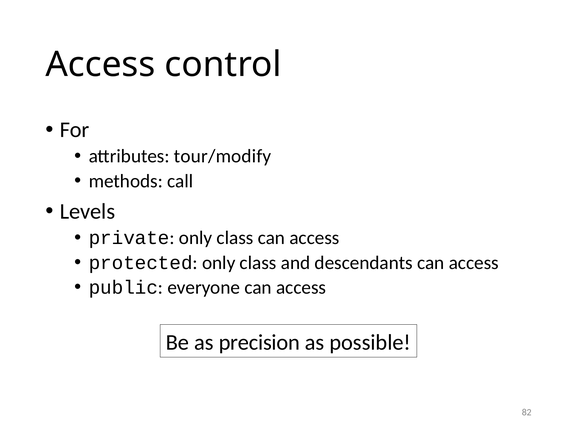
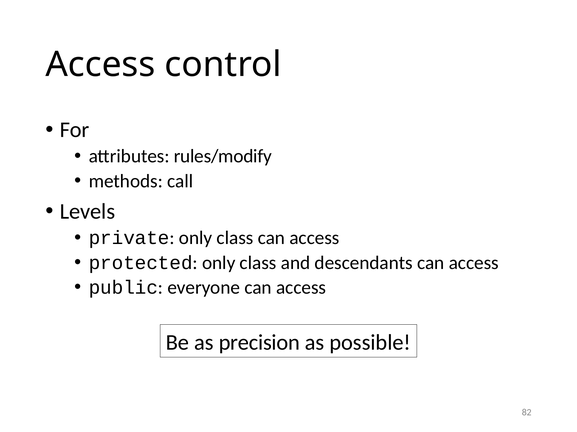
tour/modify: tour/modify -> rules/modify (223, 157)
